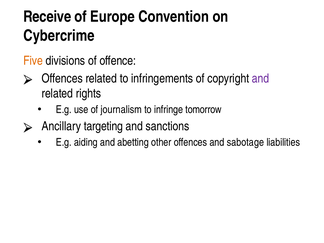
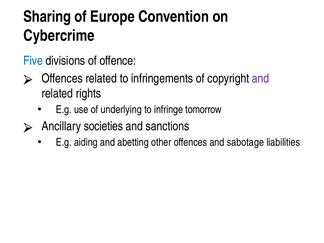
Receive: Receive -> Sharing (47, 17)
Five colour: orange -> blue (33, 61)
journalism: journalism -> underlying (121, 110)
targeting: targeting -> societies (103, 126)
